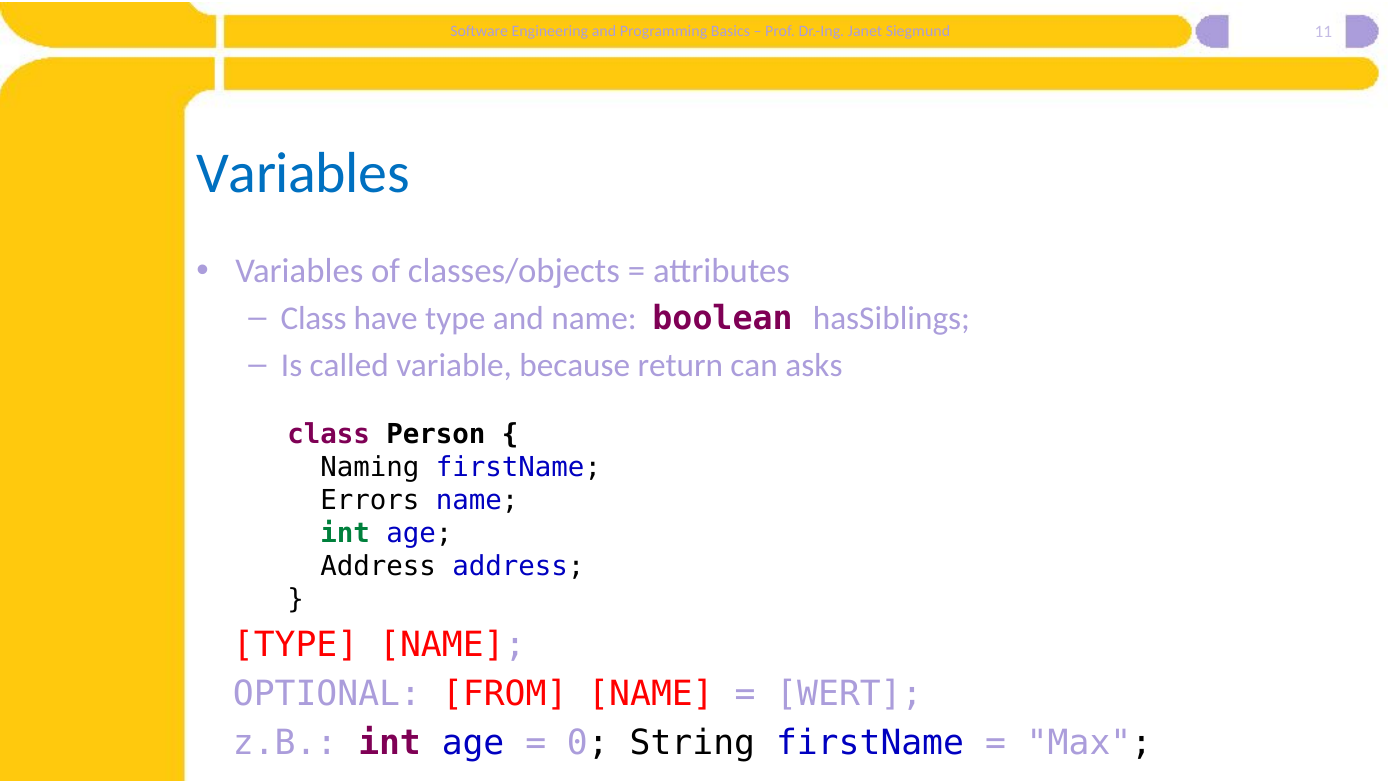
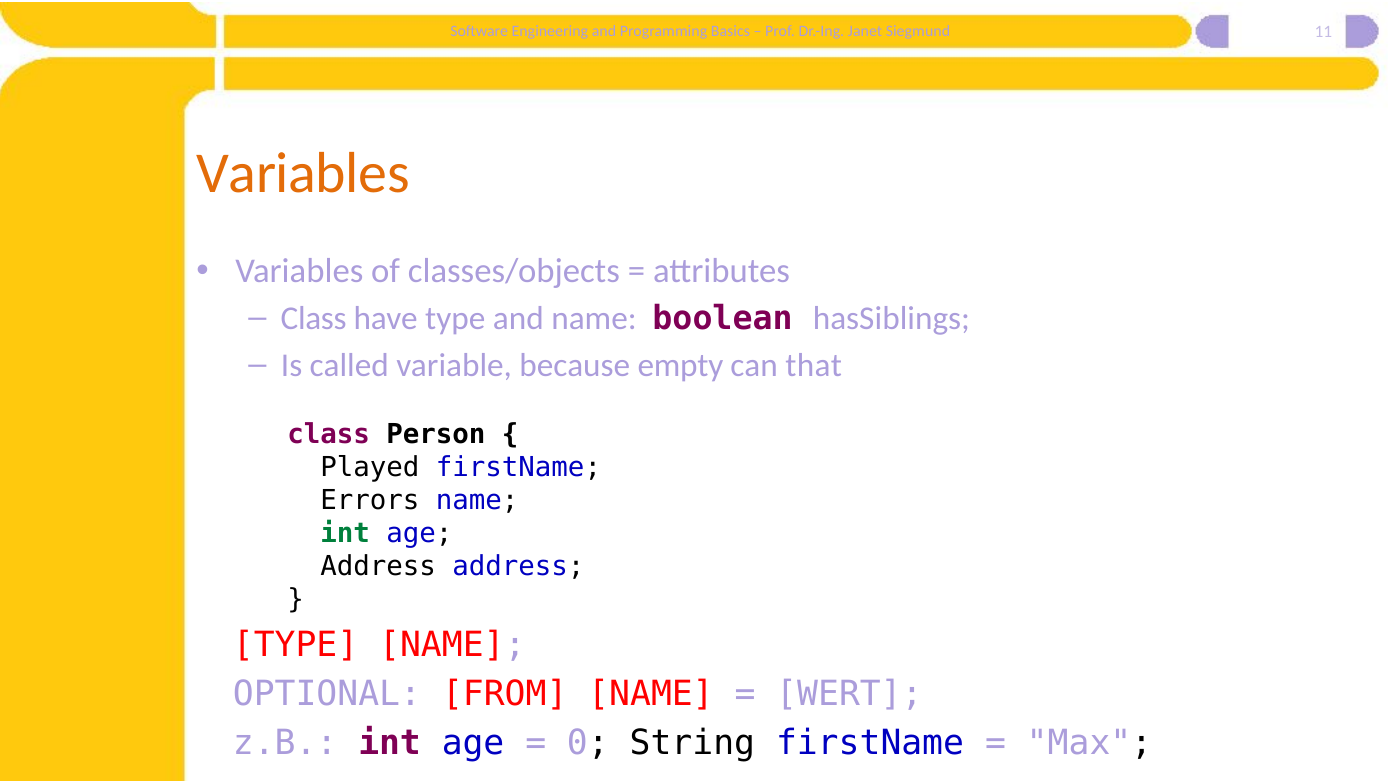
Variables colour: blue -> orange (303, 173)
return: return -> empty (681, 366)
asks: asks -> that (814, 366)
Naming: Naming -> Played (370, 468)
